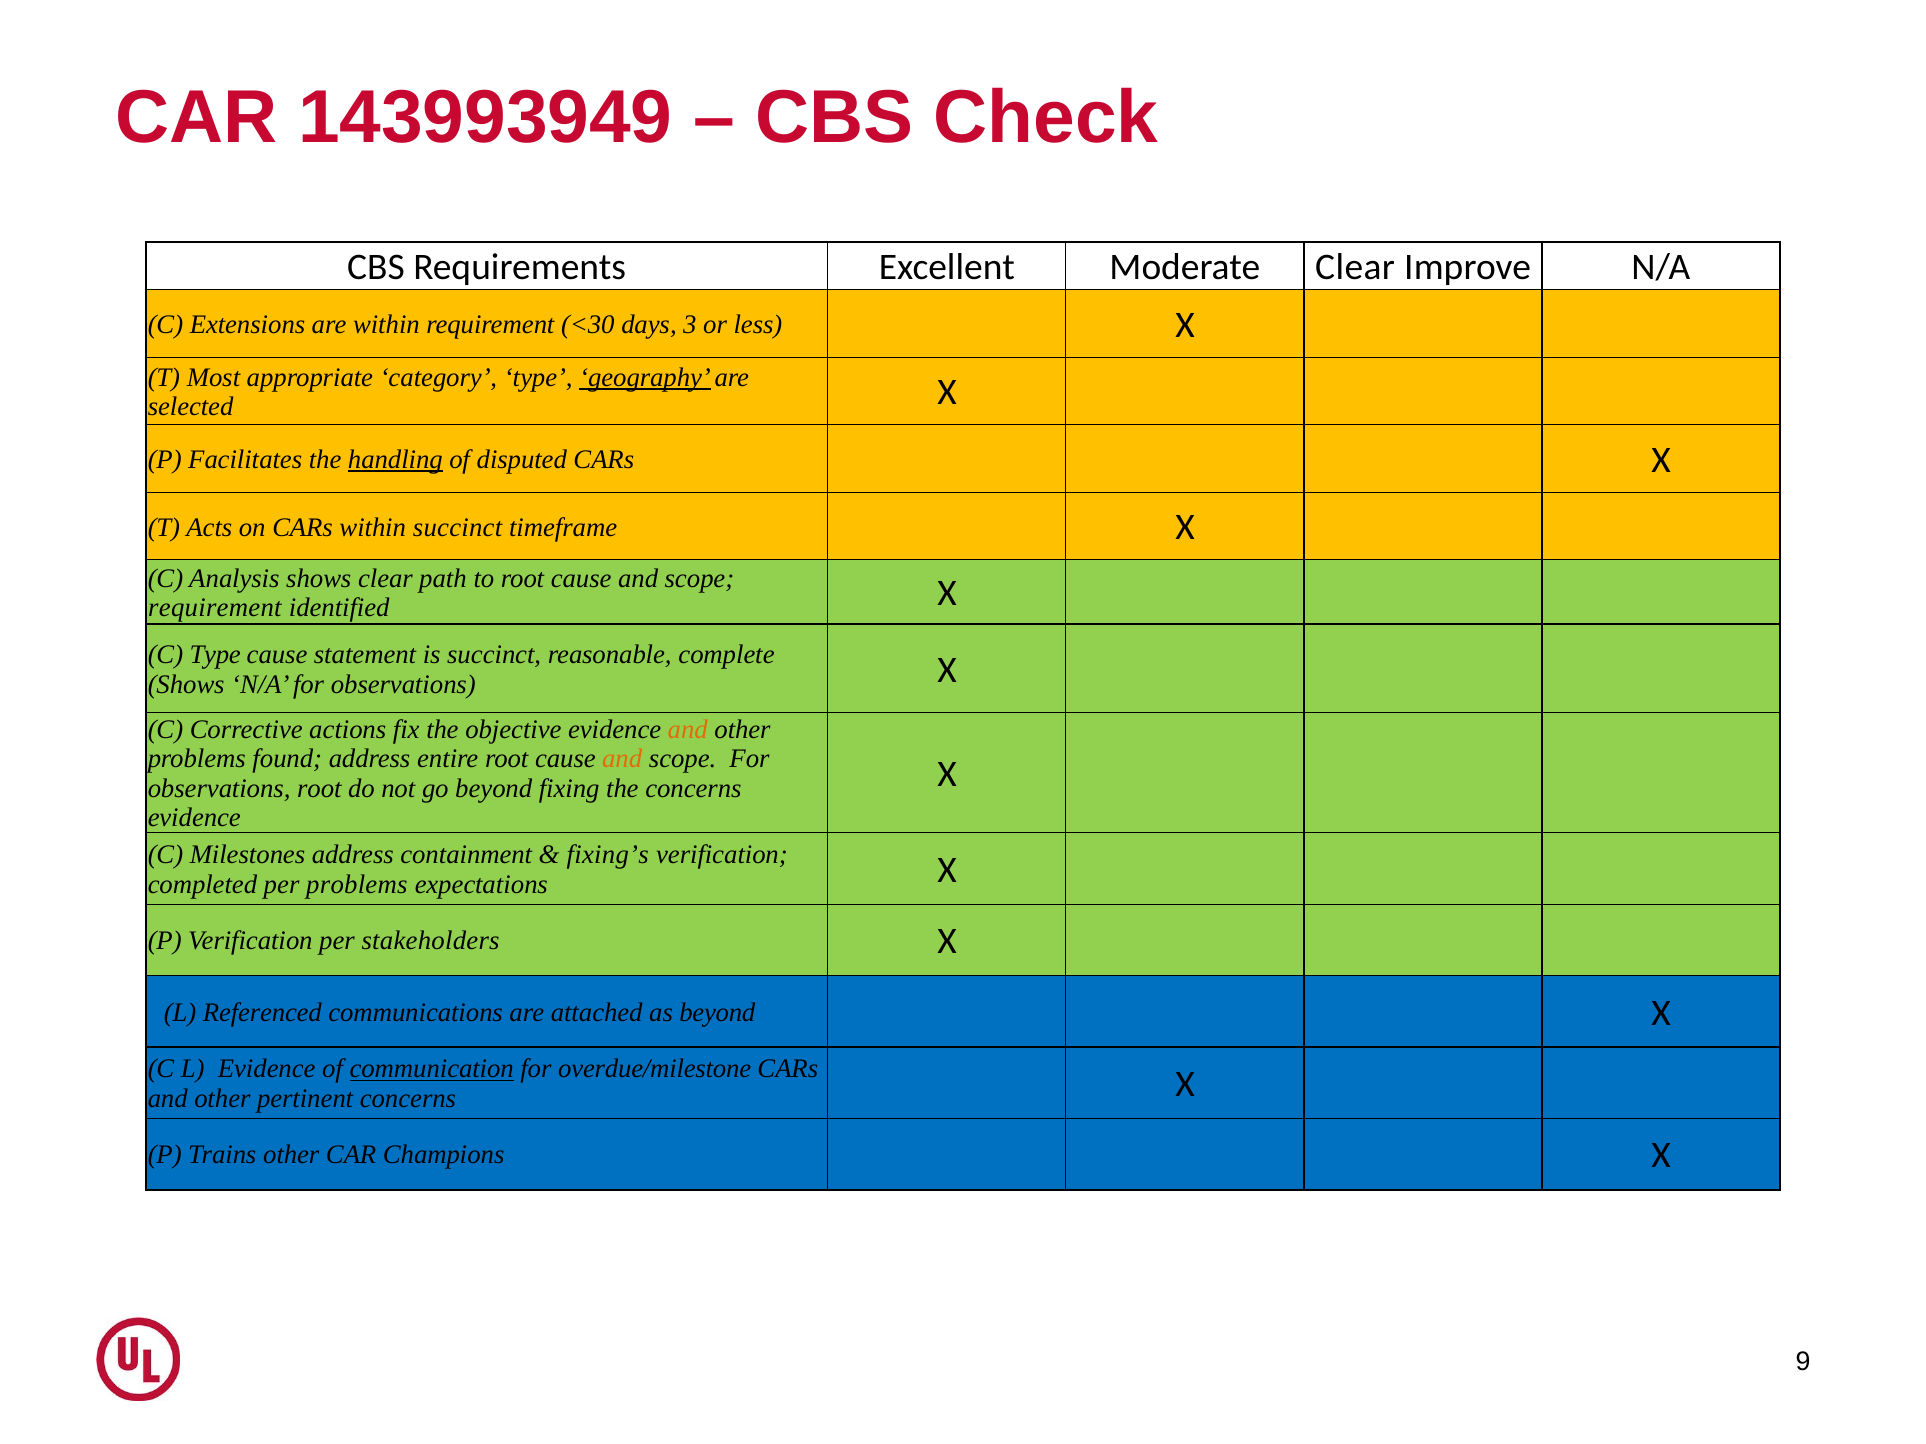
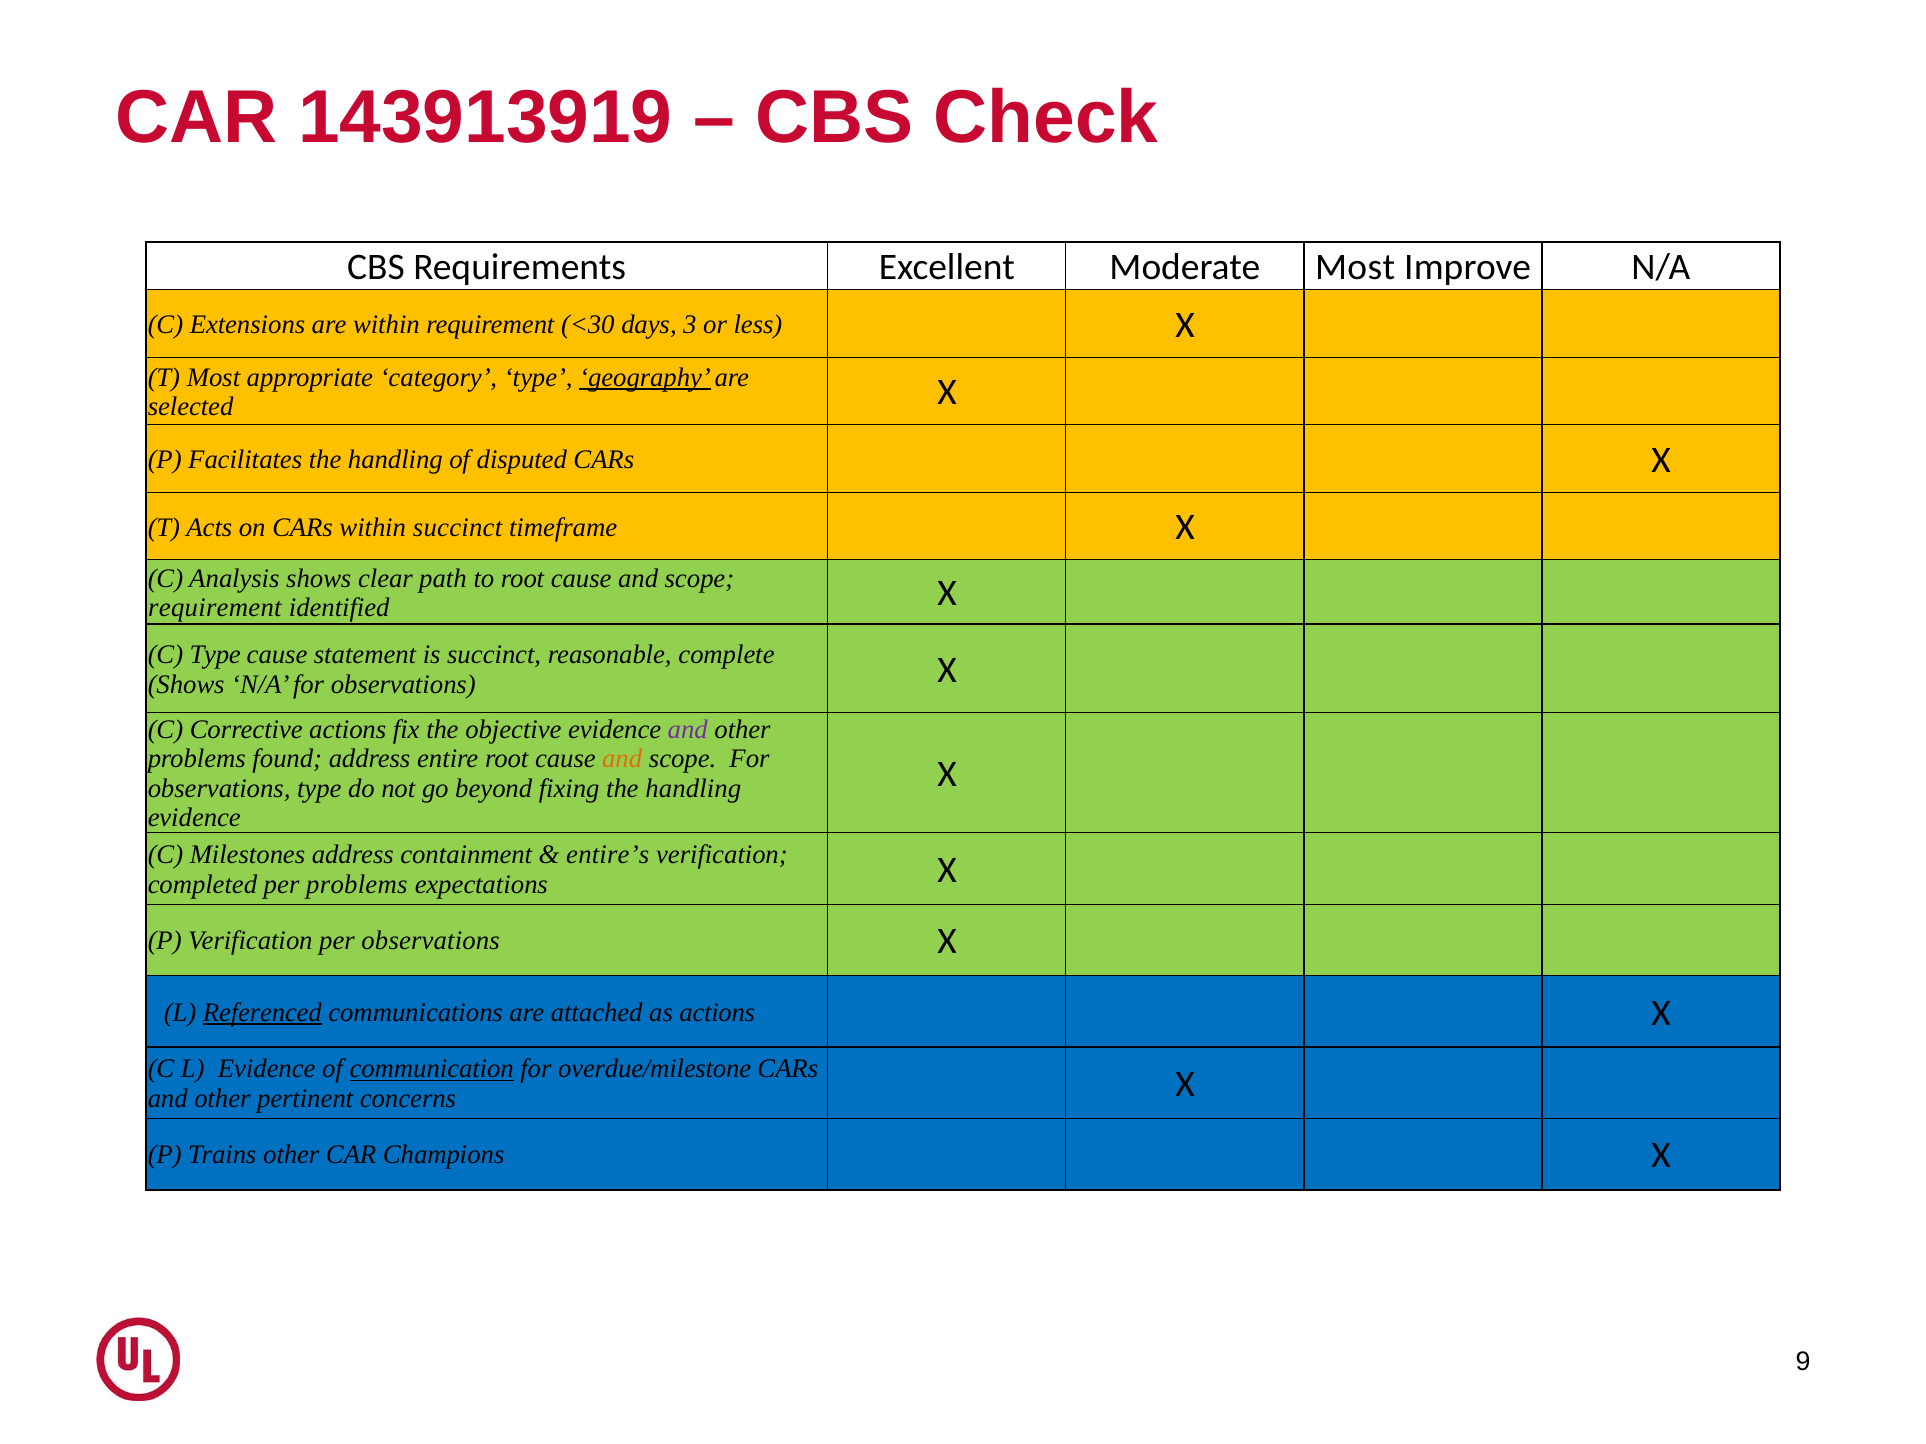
143993949: 143993949 -> 143913919 (485, 118)
Moderate Clear: Clear -> Most (1355, 268)
handling underline: present -> none (395, 460)
and colour: orange -> purple (688, 730)
observations root: root -> type (319, 789)
fixing the concerns: concerns -> handling (693, 789)
fixing’s: fixing’s -> entire’s (608, 855)
per stakeholders: stakeholders -> observations (431, 941)
Referenced underline: none -> present (262, 1013)
as beyond: beyond -> actions (717, 1013)
